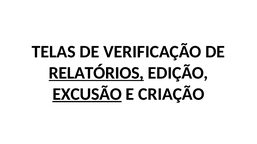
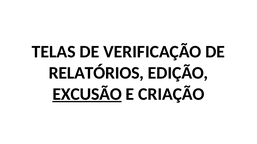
RELATÓRIOS underline: present -> none (96, 73)
